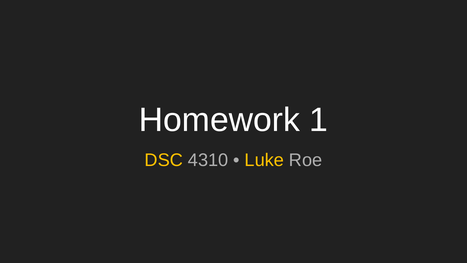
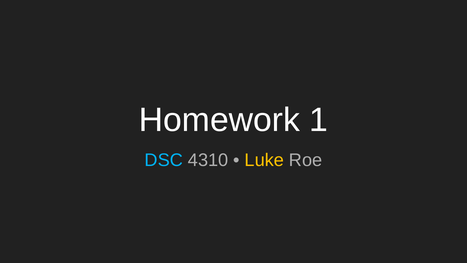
DSC colour: yellow -> light blue (164, 160)
